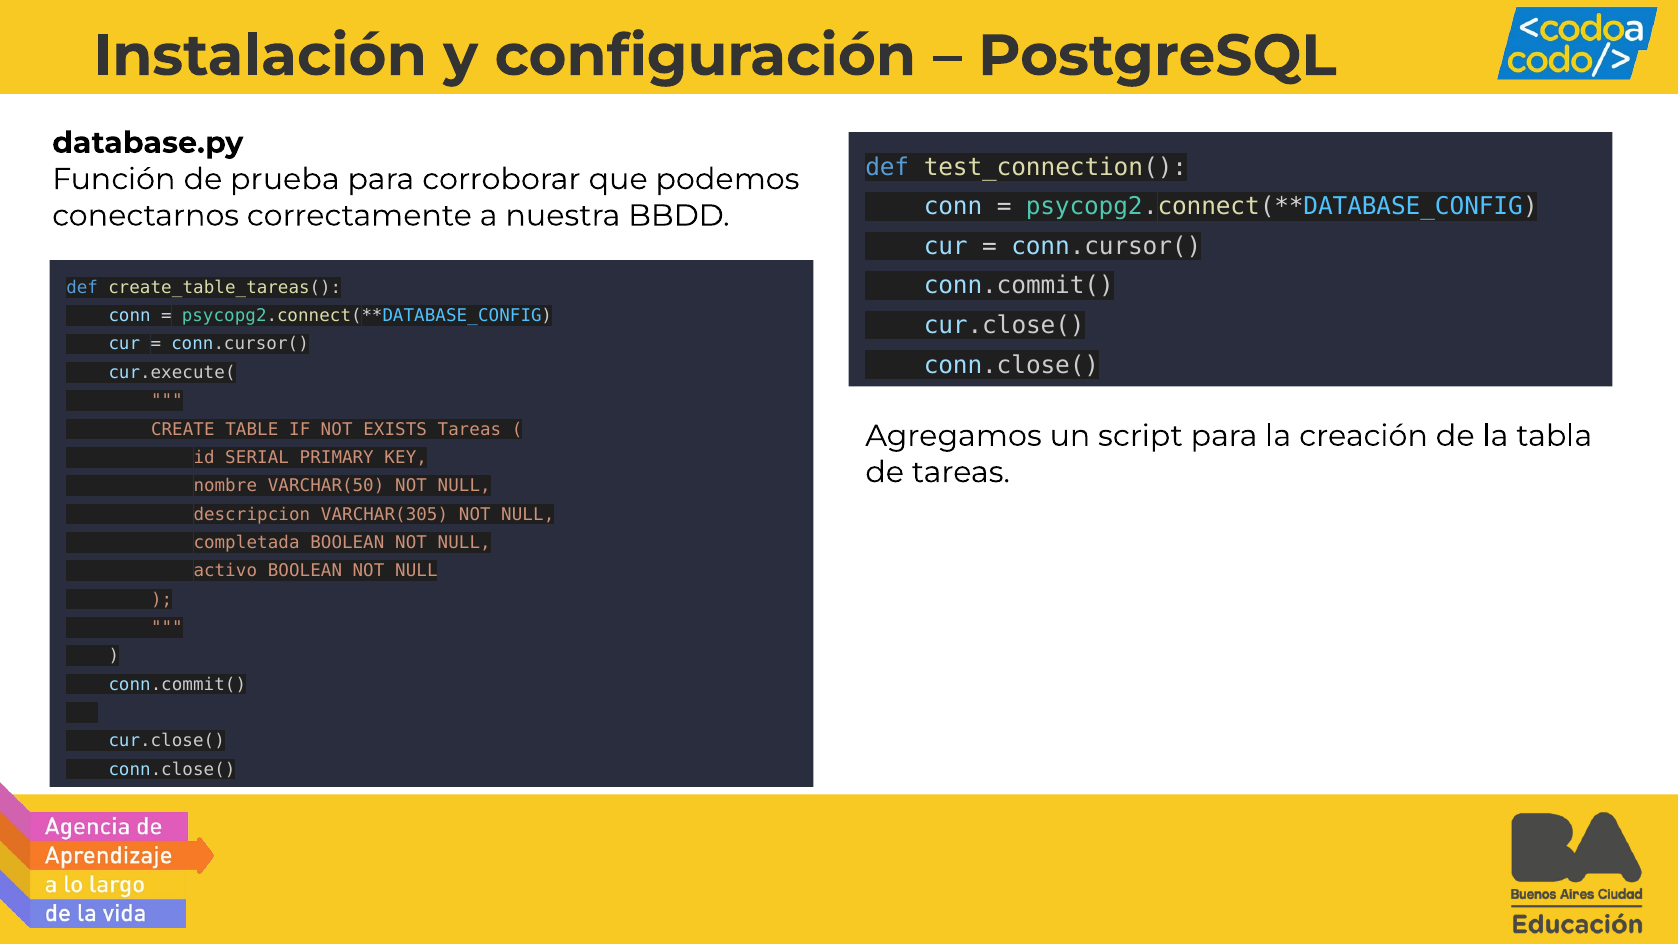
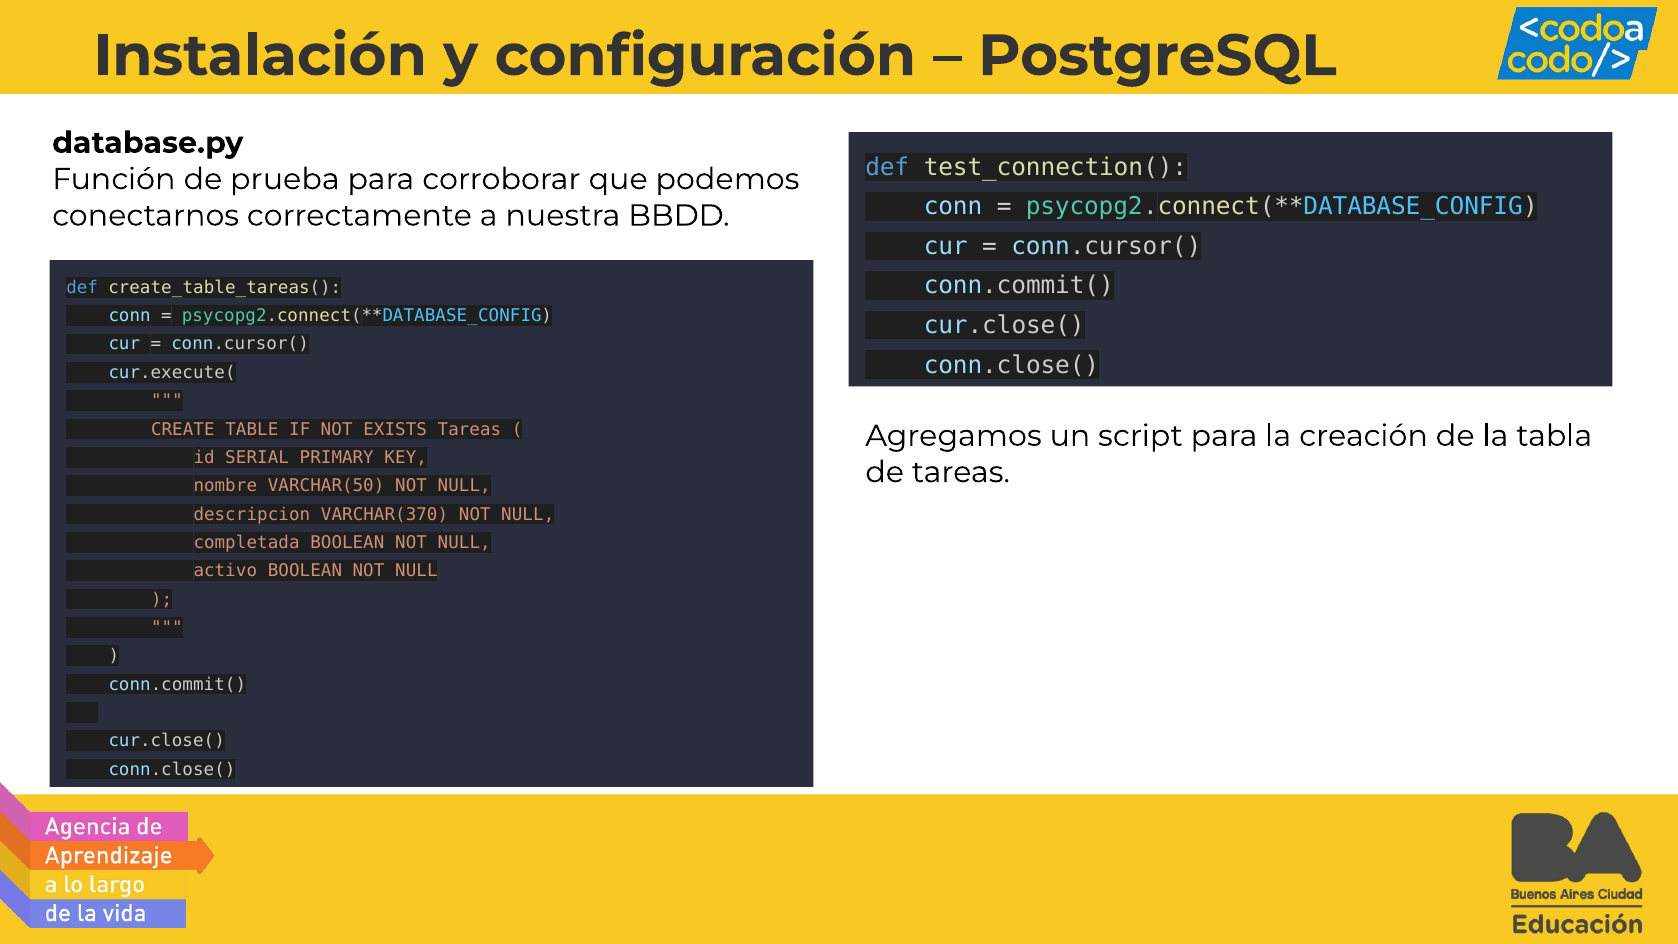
VARCHAR(305: VARCHAR(305 -> VARCHAR(370 (385, 514)
